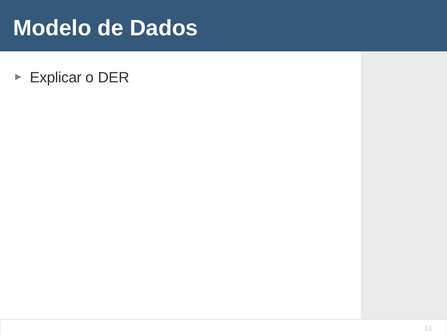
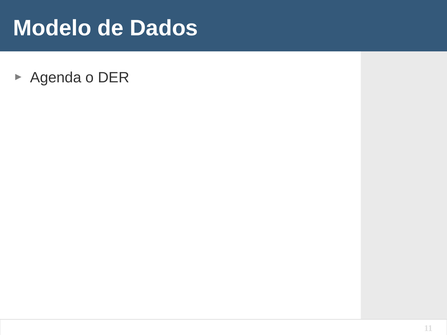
Explicar: Explicar -> Agenda (56, 78)
